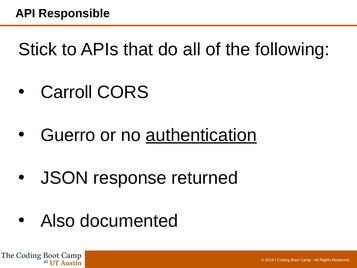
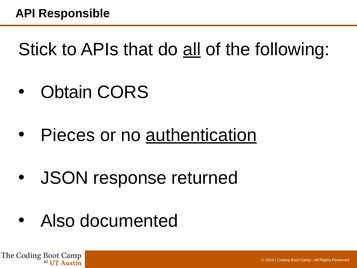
all underline: none -> present (192, 49)
Carroll: Carroll -> Obtain (67, 92)
Guerro: Guerro -> Pieces (68, 135)
